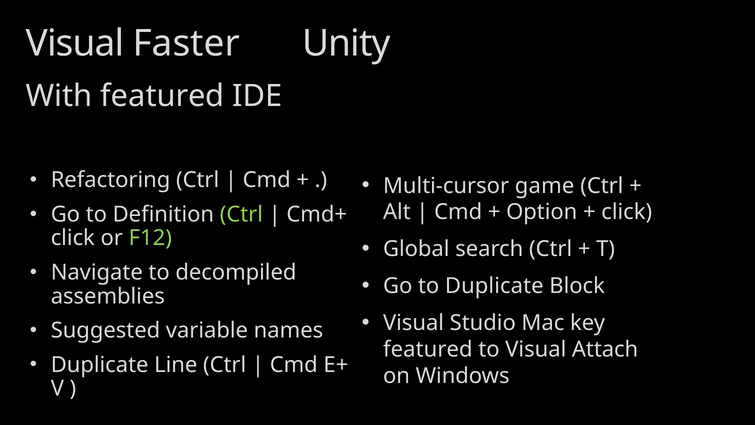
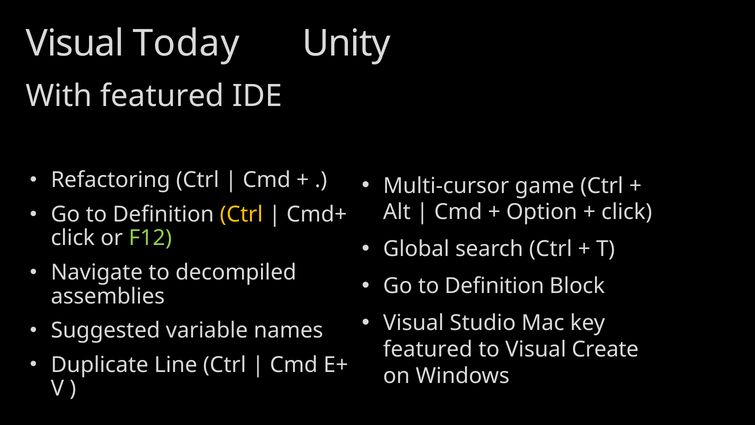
Faster: Faster -> Today (186, 43)
Ctrl colour: light green -> yellow (241, 214)
Duplicate: Duplicate -> Definition (494, 286)
Attach: Attach -> Create (605, 349)
